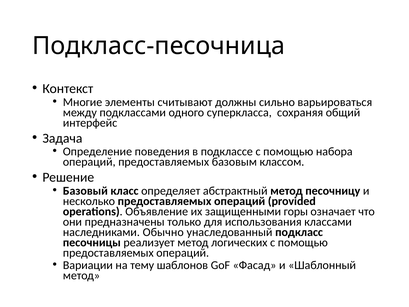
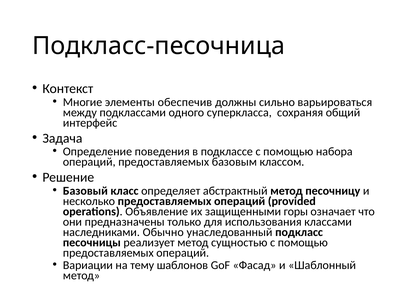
считывают: считывают -> обеспечив (185, 102)
логических: логических -> сущностью (239, 242)
